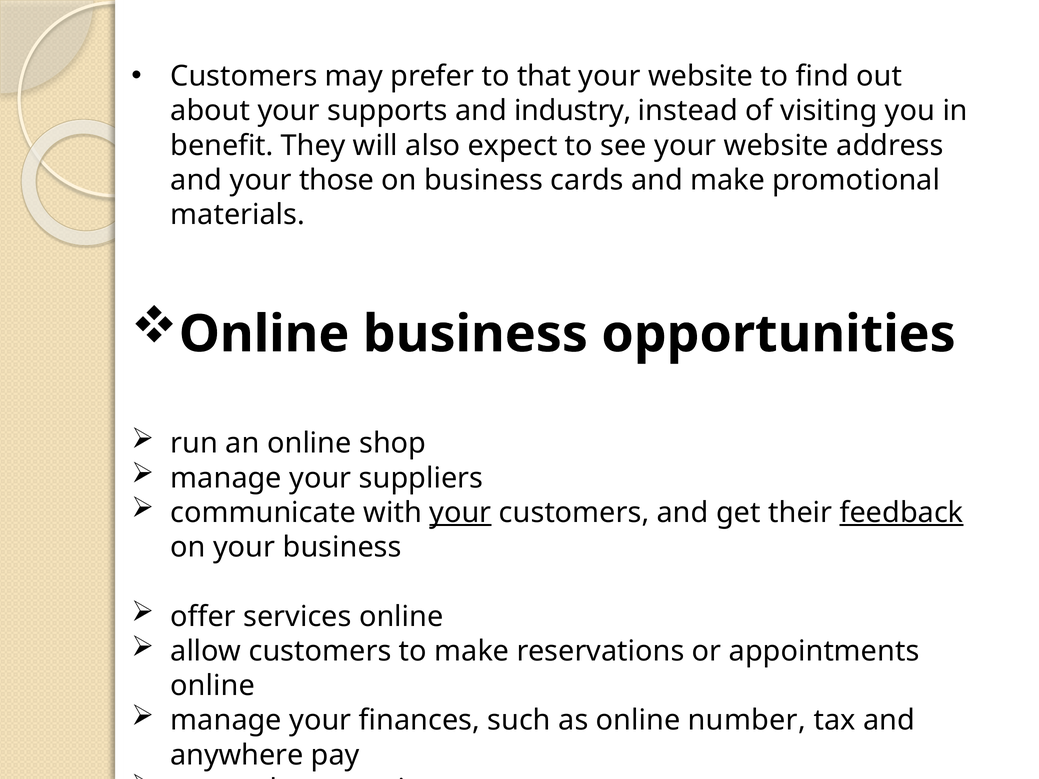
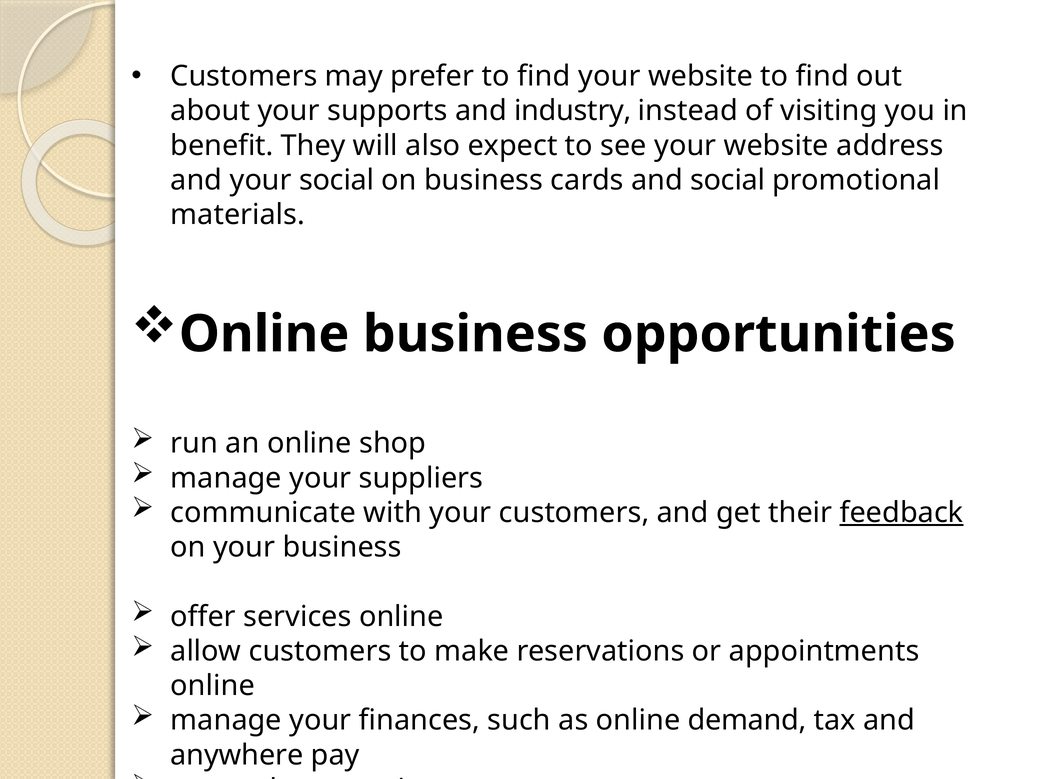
prefer to that: that -> find (544, 76)
your those: those -> social (337, 180)
and make: make -> social (728, 180)
your underline: present -> none (460, 513)
number: number -> demand (747, 721)
